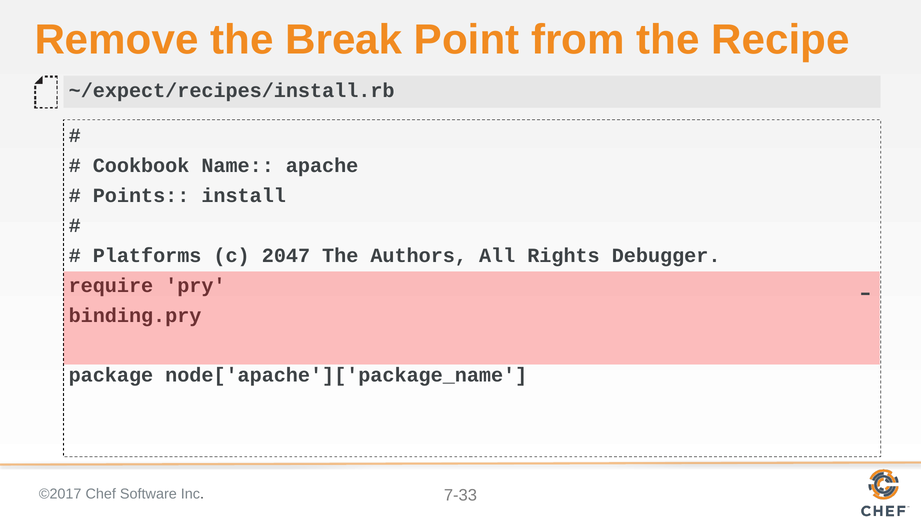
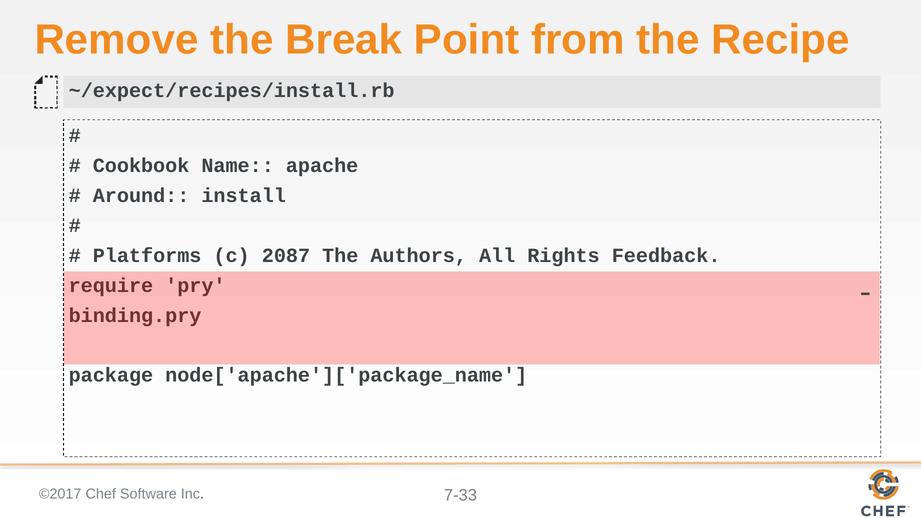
Points: Points -> Around (141, 196)
2047: 2047 -> 2087 (286, 256)
Debugger: Debugger -> Feedback (666, 256)
